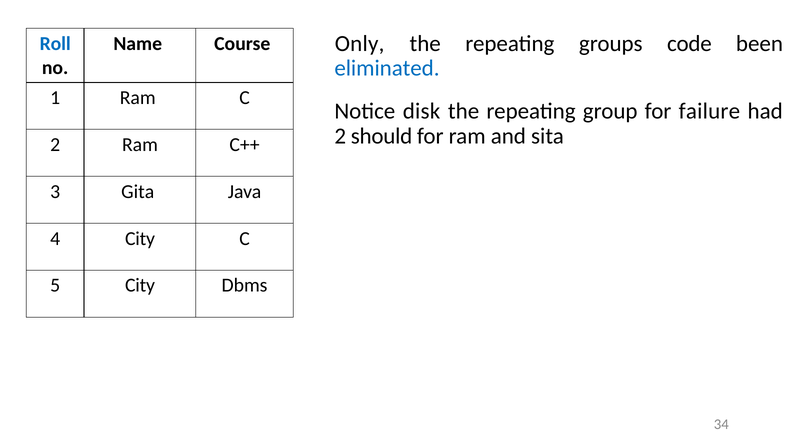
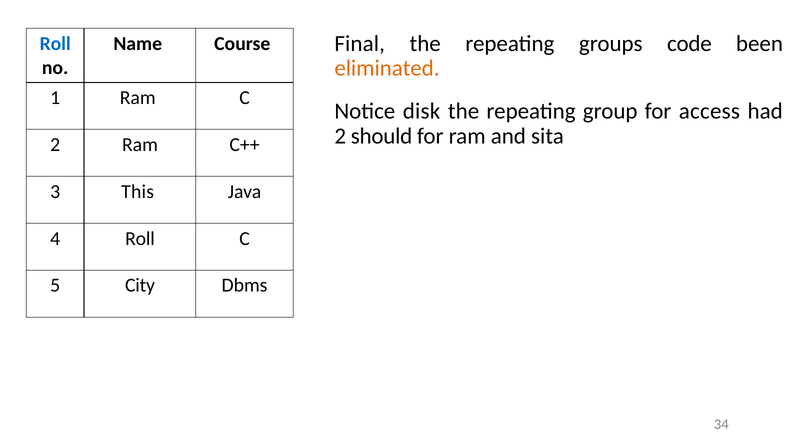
Only: Only -> Final (360, 44)
eliminated colour: blue -> orange (387, 68)
failure: failure -> access (709, 111)
Gita: Gita -> This (138, 191)
4 City: City -> Roll (140, 238)
